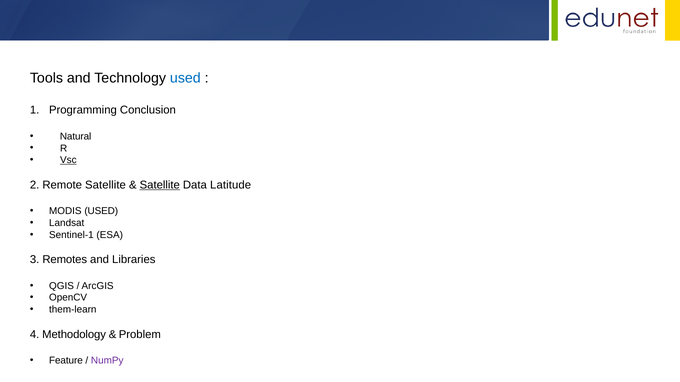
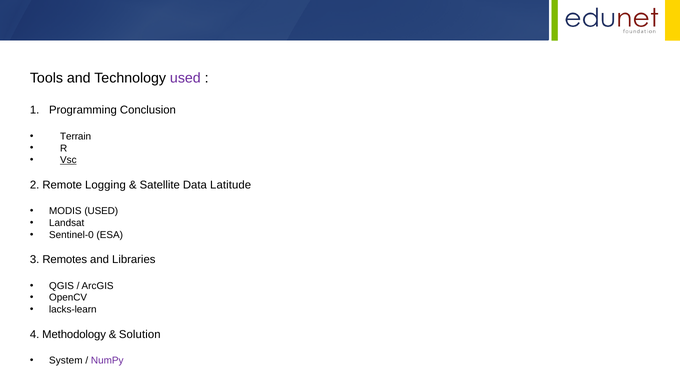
used colour: blue -> purple (185, 78)
Natural: Natural -> Terrain (76, 137)
Remote Satellite: Satellite -> Logging (106, 185)
Satellite underline: present -> none (160, 185)
Sentinel-1: Sentinel-1 -> Sentinel-0 (71, 235)
them-learn: them-learn -> lacks-learn (73, 310)
Problem: Problem -> Solution (140, 335)
Feature: Feature -> System (66, 361)
